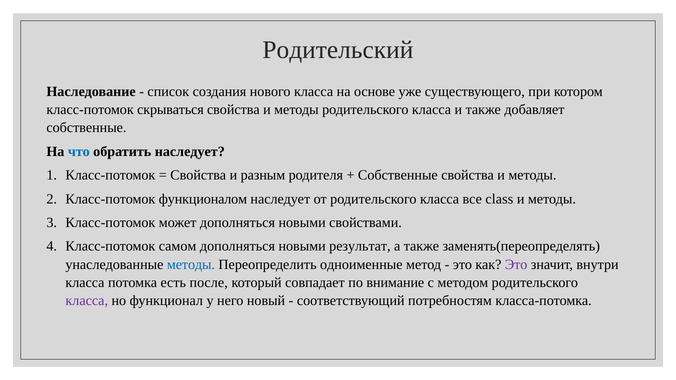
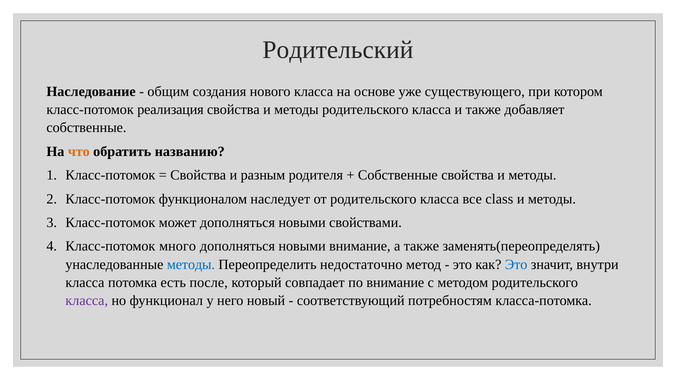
список: список -> общим (168, 92)
скрываться: скрываться -> реализация (170, 110)
что colour: blue -> orange (79, 152)
обратить наследует: наследует -> названию (190, 152)
самом: самом -> много (178, 246)
новыми результат: результат -> внимание (360, 246)
одноименные: одноименные -> недостаточно (361, 265)
Это colour: purple -> blue (516, 265)
